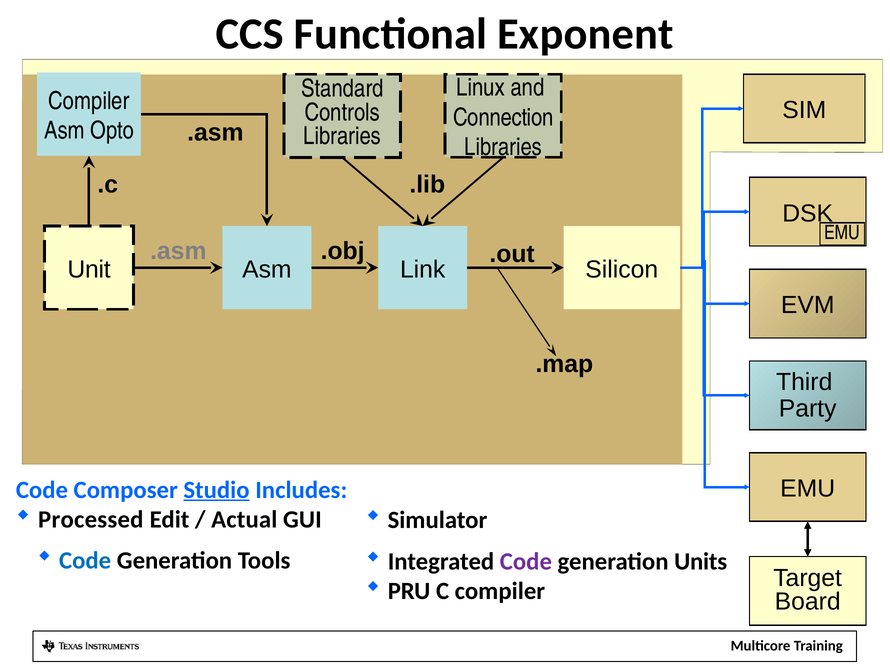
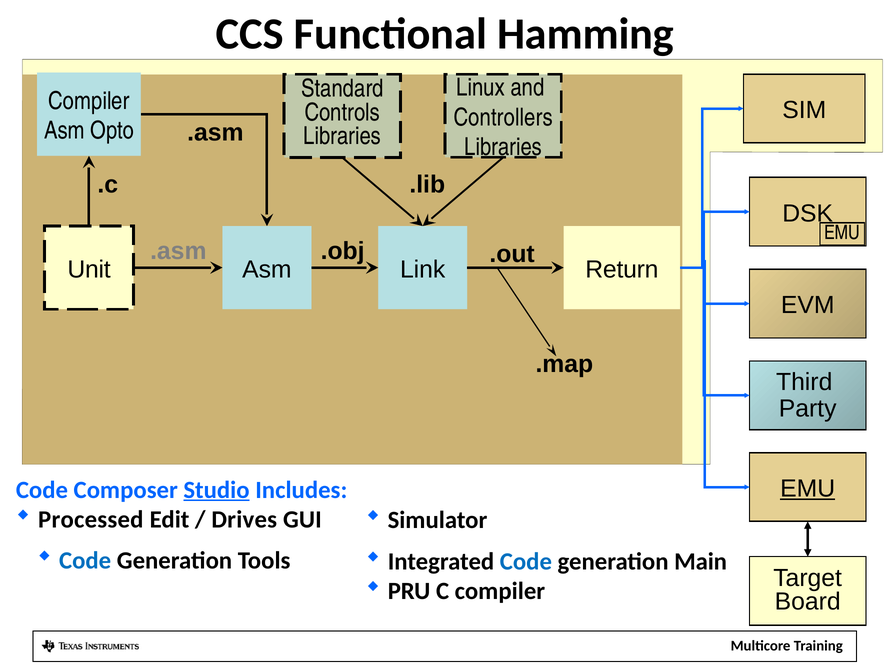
Exponent: Exponent -> Hamming (586, 34)
Connection: Connection -> Controllers (503, 117)
Silicon: Silicon -> Return (622, 269)
EMU underline: none -> present (808, 488)
Actual: Actual -> Drives (244, 519)
Code colour: purple -> blue (526, 561)
Units: Units -> Main (701, 561)
